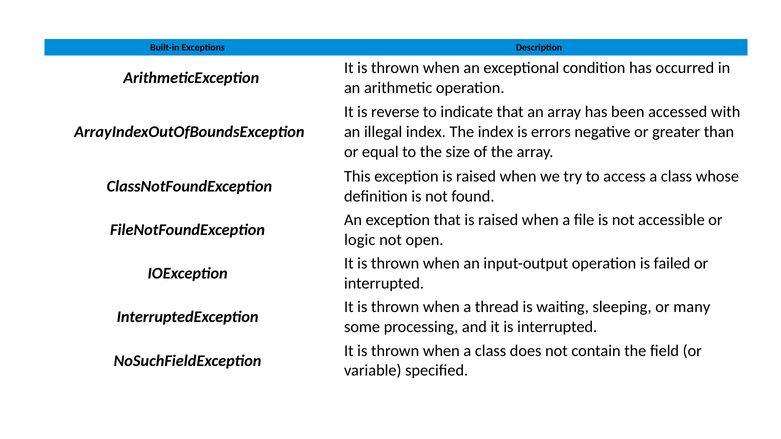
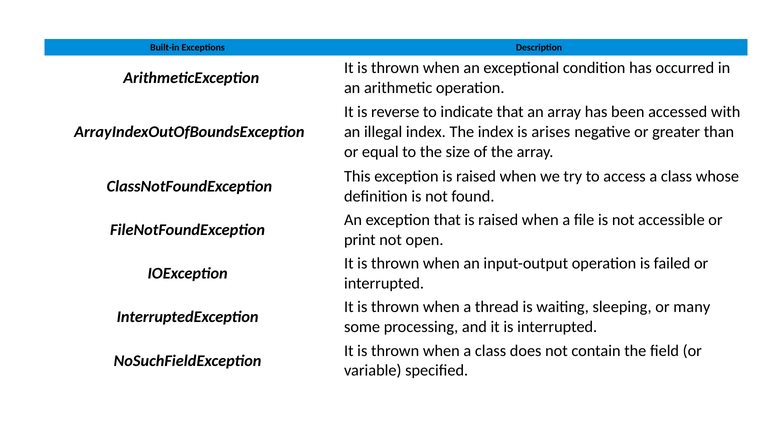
errors: errors -> arises (551, 132)
logic: logic -> print (360, 240)
